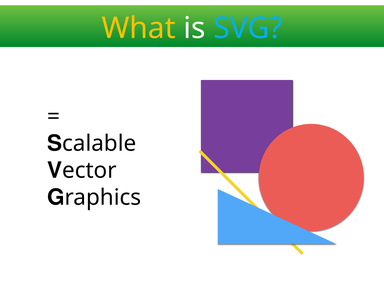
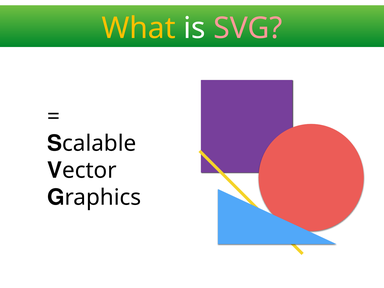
SVG colour: light blue -> pink (248, 28)
